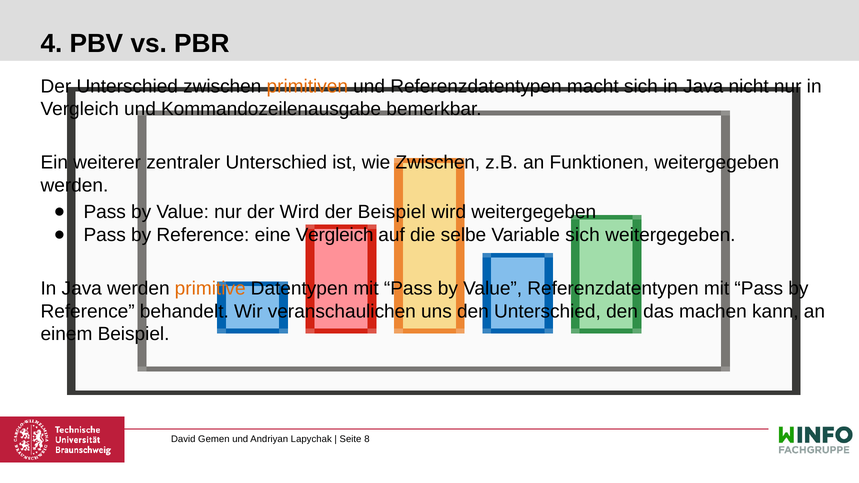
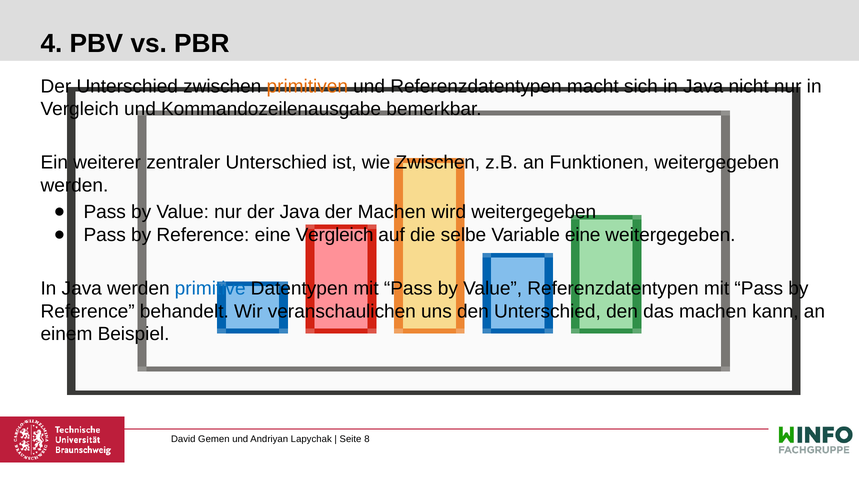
der Wird: Wird -> Java (300, 212)
der Beispiel: Beispiel -> Machen (392, 212)
Variable sich: sich -> eine (583, 235)
primitive colour: orange -> blue (210, 289)
